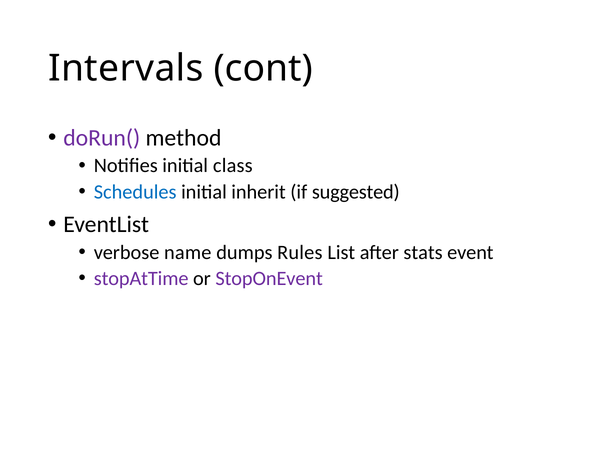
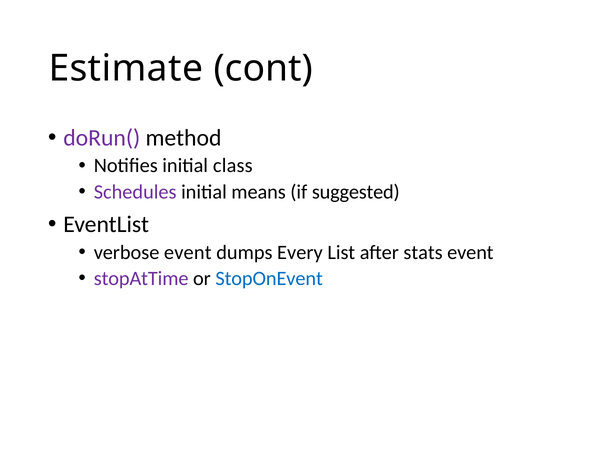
Intervals: Intervals -> Estimate (126, 68)
Schedules colour: blue -> purple (135, 192)
inherit: inherit -> means (259, 192)
verbose name: name -> event (188, 252)
Rules: Rules -> Every (300, 252)
StopOnEvent colour: purple -> blue (269, 278)
